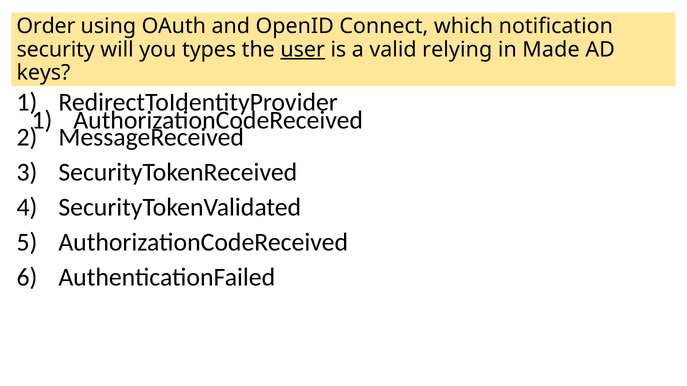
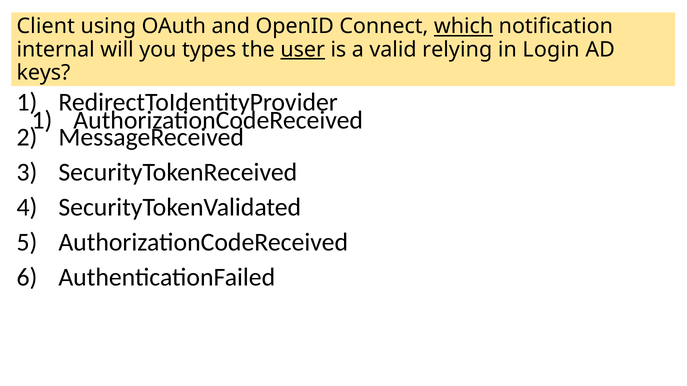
Order: Order -> Client (46, 26)
which underline: none -> present (464, 26)
security: security -> internal (56, 50)
Made: Made -> Login (551, 50)
